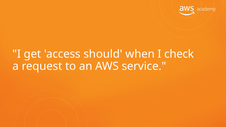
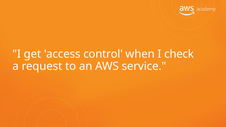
should: should -> control (103, 54)
